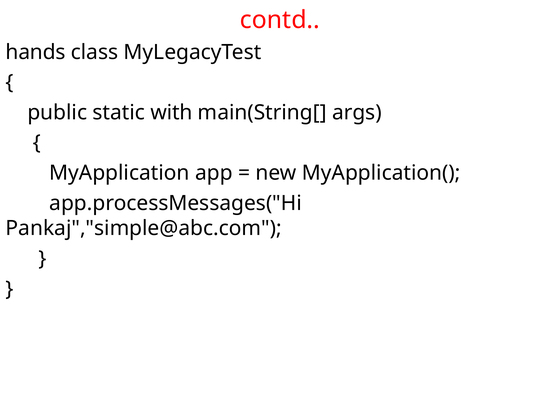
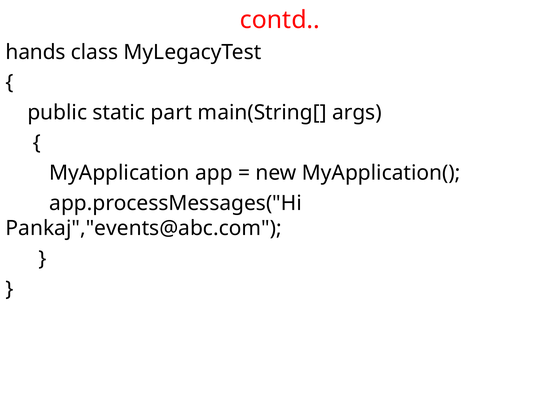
with: with -> part (171, 113)
Pankaj","simple@abc.com: Pankaj","simple@abc.com -> Pankaj","events@abc.com (144, 228)
